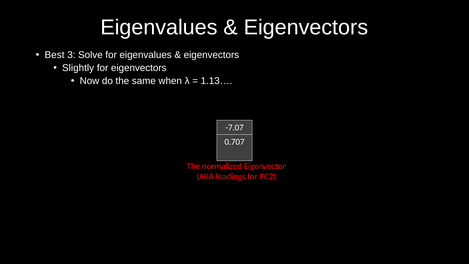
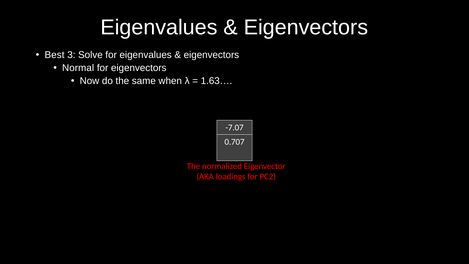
Slightly: Slightly -> Normal (78, 68)
1.13…: 1.13… -> 1.63… (216, 81)
